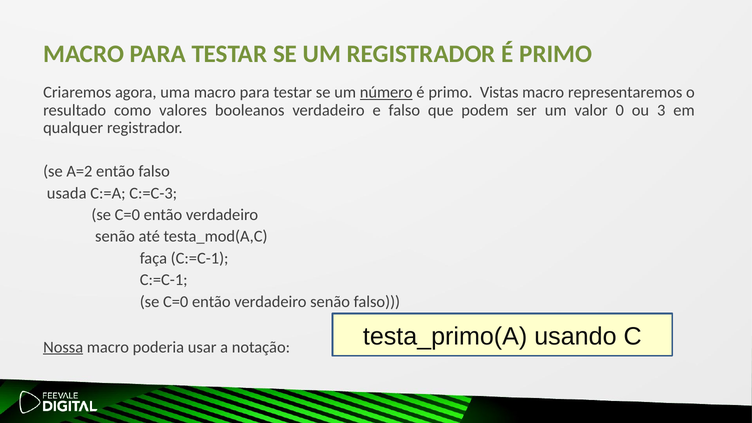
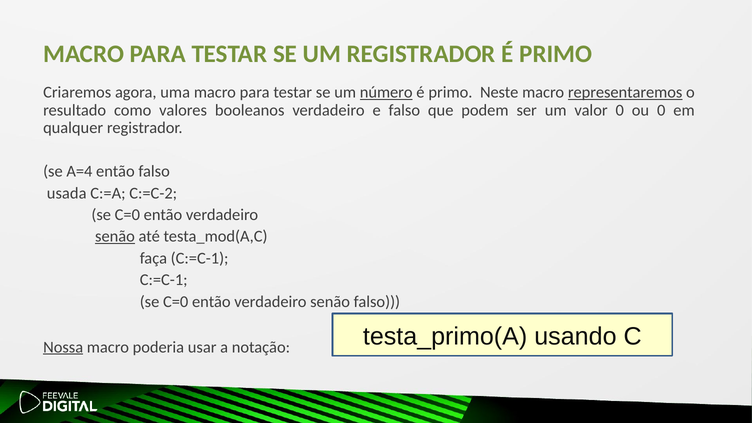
Vistas: Vistas -> Neste (499, 92)
representaremos underline: none -> present (625, 92)
ou 3: 3 -> 0 (661, 110)
A=2: A=2 -> A=4 (79, 171)
C:=C-3: C:=C-3 -> C:=C-2 (153, 193)
senão underline: none -> present (115, 237)
